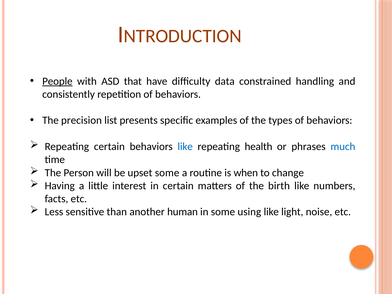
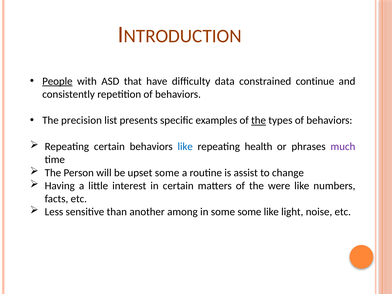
handling: handling -> continue (315, 81)
the underline: none -> present (259, 120)
much colour: blue -> purple (343, 147)
when: when -> assist (246, 173)
birth: birth -> were (279, 186)
human: human -> among (182, 212)
some using: using -> some (249, 212)
